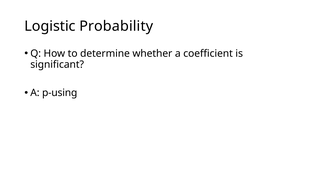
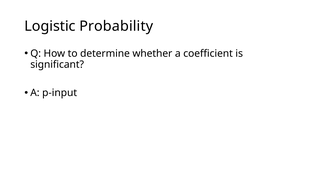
p-using: p-using -> p-input (60, 93)
